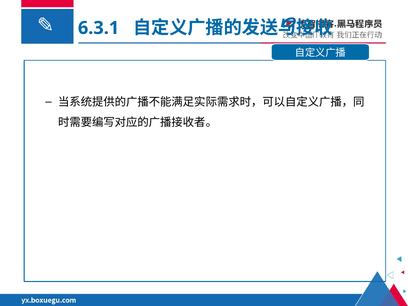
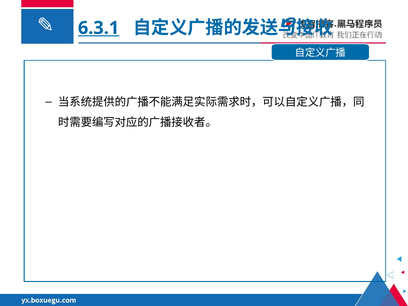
6.3.1 underline: none -> present (99, 28)
